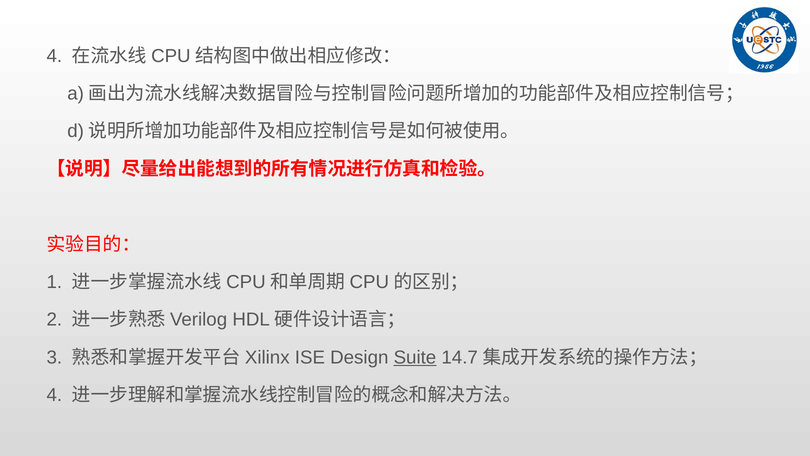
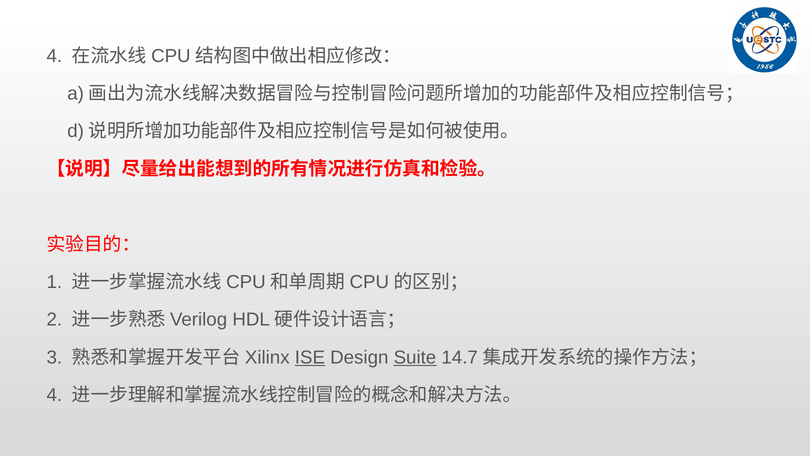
ISE underline: none -> present (310, 357)
